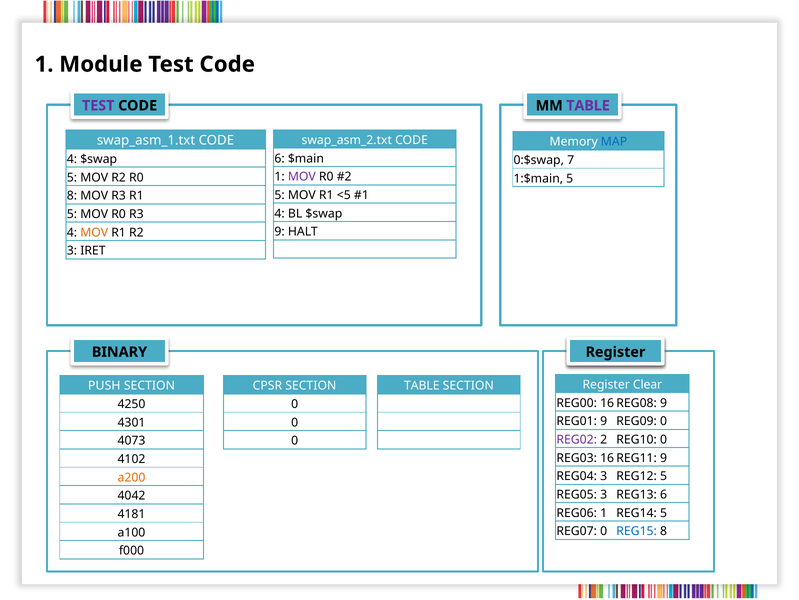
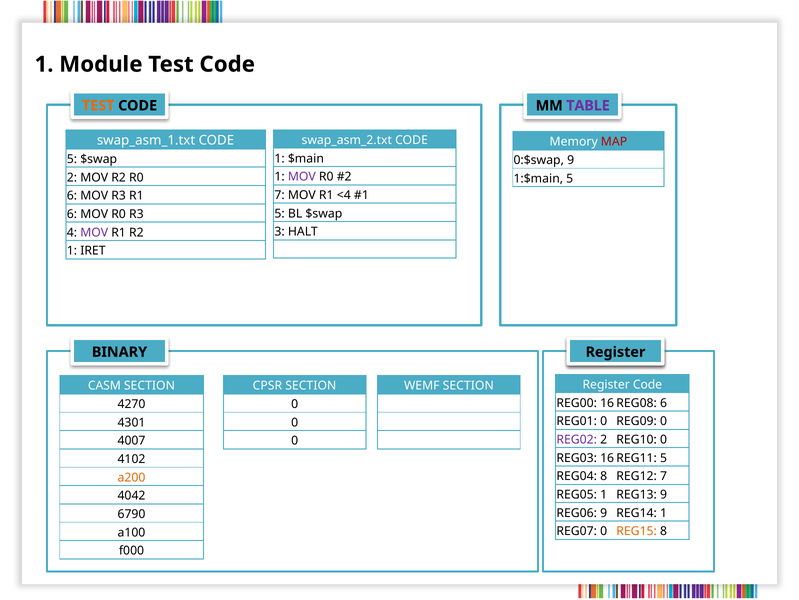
TEST colour: purple -> orange (98, 106)
MAP colour: blue -> red (614, 142)
6: 6 -> 1 (280, 158)
4: 4 -> 5 (72, 159)
0:$swap 7: 7 -> 9 (571, 160)
5: 5 -> 2 (72, 177)
5: 5 -> 7 (280, 195)
<5: <5 -> <4 (344, 195)
8: 8 -> 6 (72, 196)
4: 4 -> 5 (280, 213)
5: 5 -> 6 (72, 214)
9: 9 -> 3 (280, 232)
MOV colour: orange -> purple (94, 232)
3: 3 -> 1 (72, 250)
Register Clear: Clear -> Code (648, 384)
PUSH: PUSH -> CASM (104, 385)
TABLE: TABLE -> WEMF (422, 385)
9: 9 -> 6 (664, 402)
4250: 4250 -> 4270 (132, 404)
REG01 9: 9 -> 0 (604, 421)
4073: 4073 -> 4007 (132, 440)
9: 9 -> 5 (664, 457)
REG04 3: 3 -> 8 (604, 476)
REG12 5: 5 -> 7 (664, 476)
REG05 3: 3 -> 1 (604, 494)
REG13 6: 6 -> 9 (664, 494)
REG06 1: 1 -> 9 (604, 512)
REG14 5: 5 -> 1 (664, 512)
4181: 4181 -> 6790 (132, 514)
REG15 colour: blue -> orange (637, 531)
